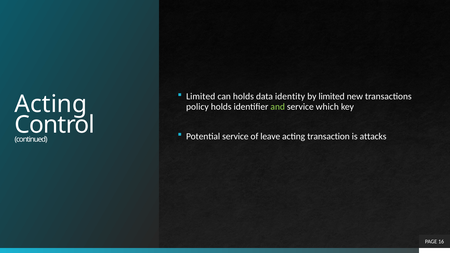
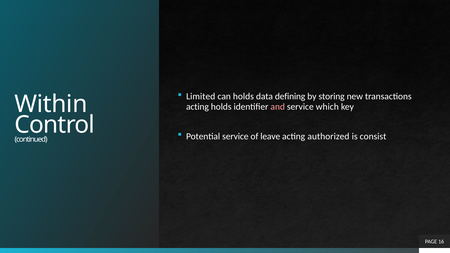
identity: identity -> defining (290, 97)
by limited: limited -> storing (332, 97)
Acting: Acting -> Within (51, 104)
policy: policy -> acting (197, 107)
and colour: light green -> pink (278, 107)
transaction: transaction -> authorized (328, 136)
attacks: attacks -> consist (373, 136)
